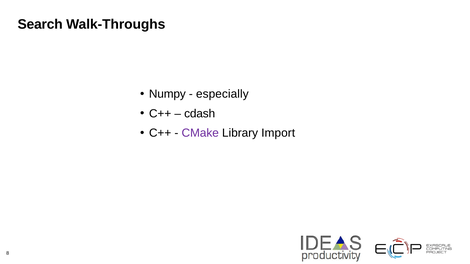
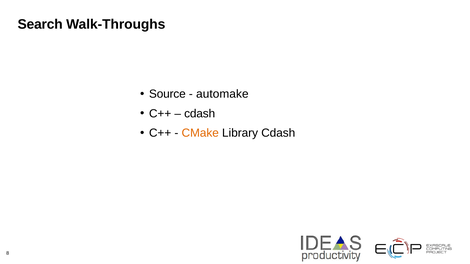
Numpy: Numpy -> Source (167, 94)
especially: especially -> automake (222, 94)
CMake colour: purple -> orange (200, 133)
Library Import: Import -> Cdash (278, 133)
